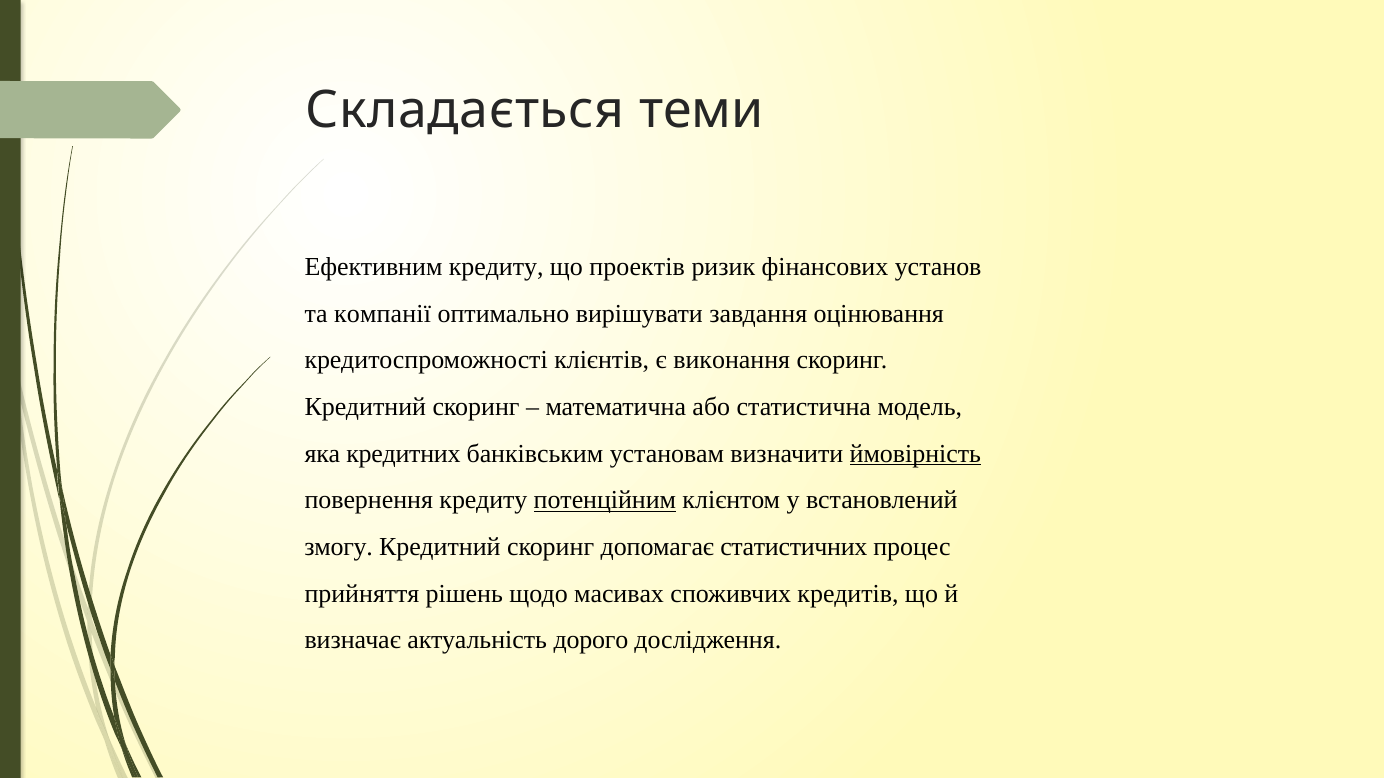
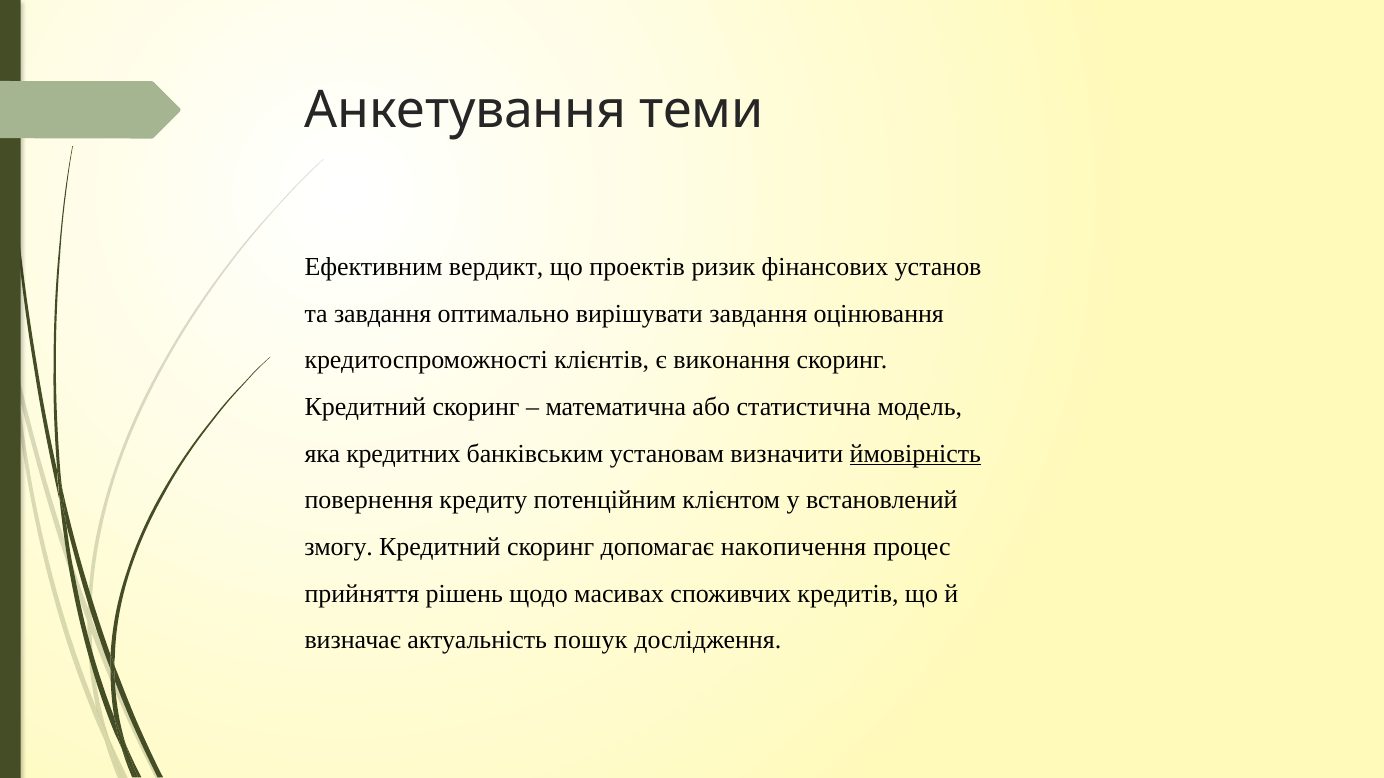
Складається: Складається -> Анкетування (465, 111)
Ефективним кредиту: кредиту -> вердикт (496, 267)
та компанії: компанії -> завдання (383, 314)
потенційним underline: present -> none (605, 501)
статистичних: статистичних -> накопичення (794, 547)
дорого: дорого -> пошук (591, 641)
